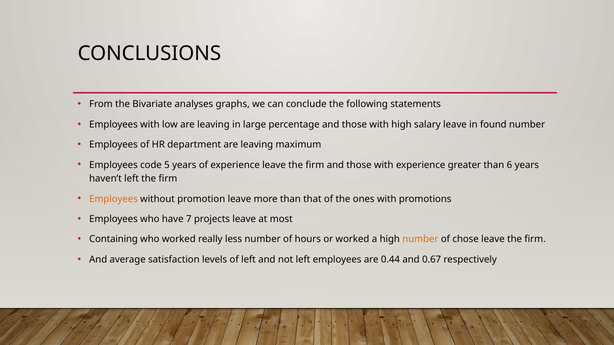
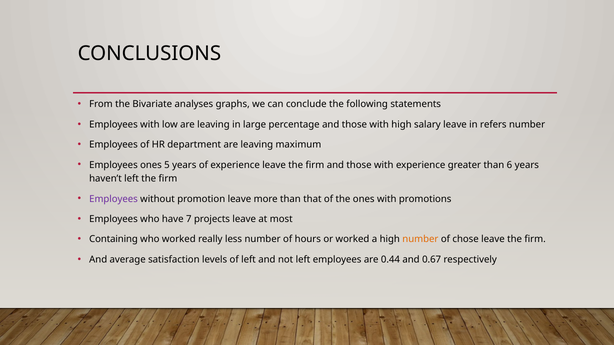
found: found -> refers (493, 125)
Employees code: code -> ones (151, 165)
Employees colour: orange -> purple (113, 199)
